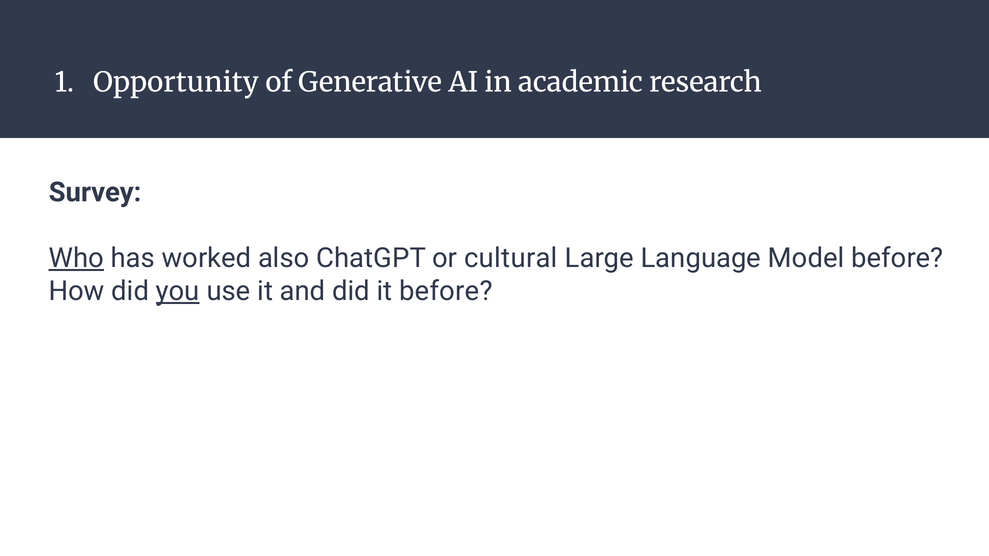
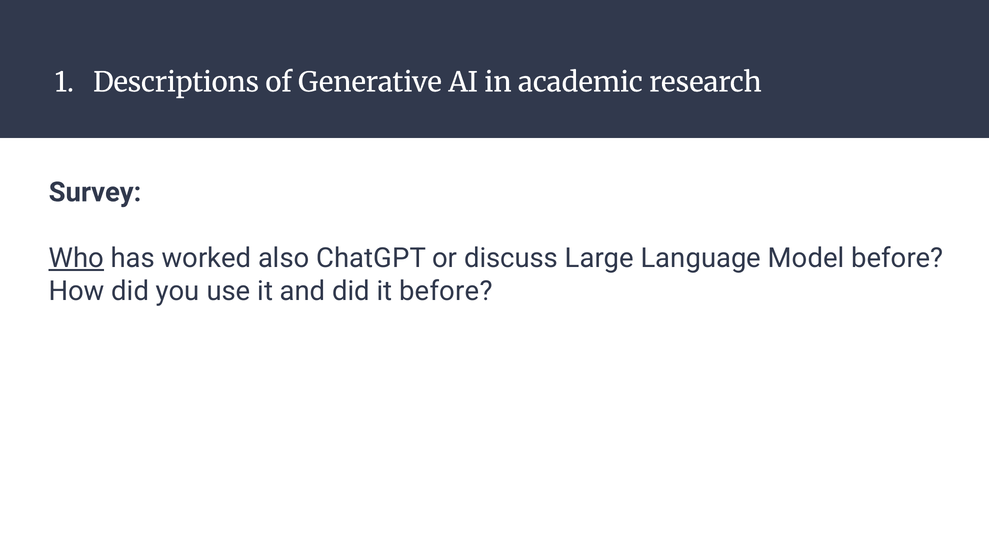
Opportunity: Opportunity -> Descriptions (176, 83)
cultural: cultural -> discuss (511, 258)
you underline: present -> none (178, 291)
